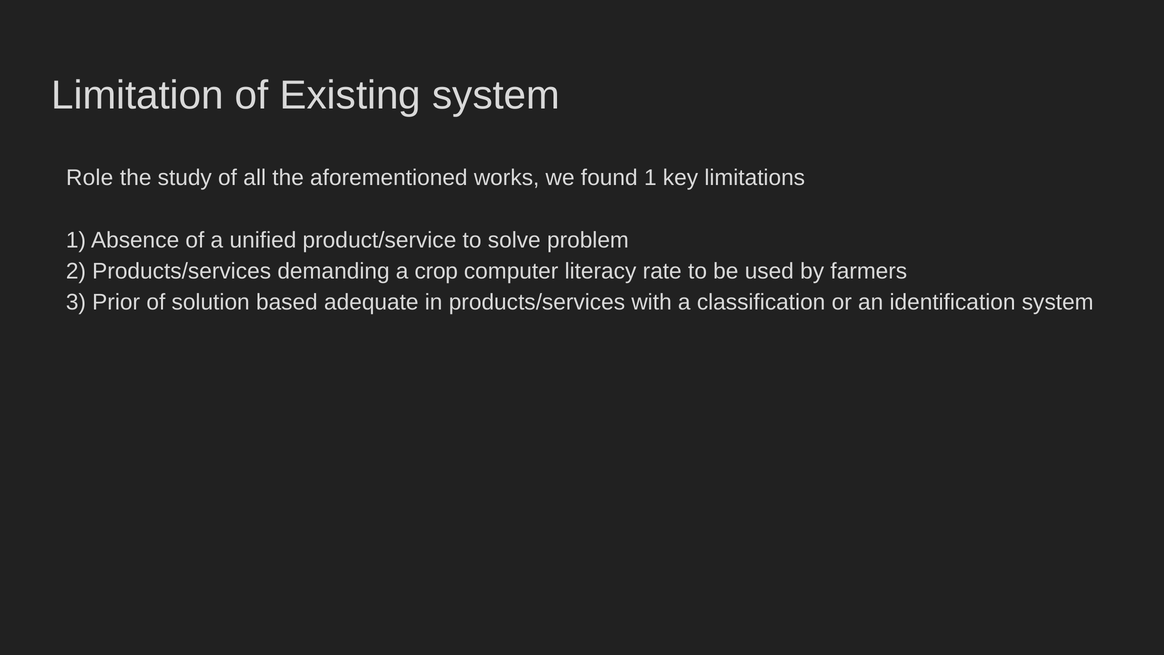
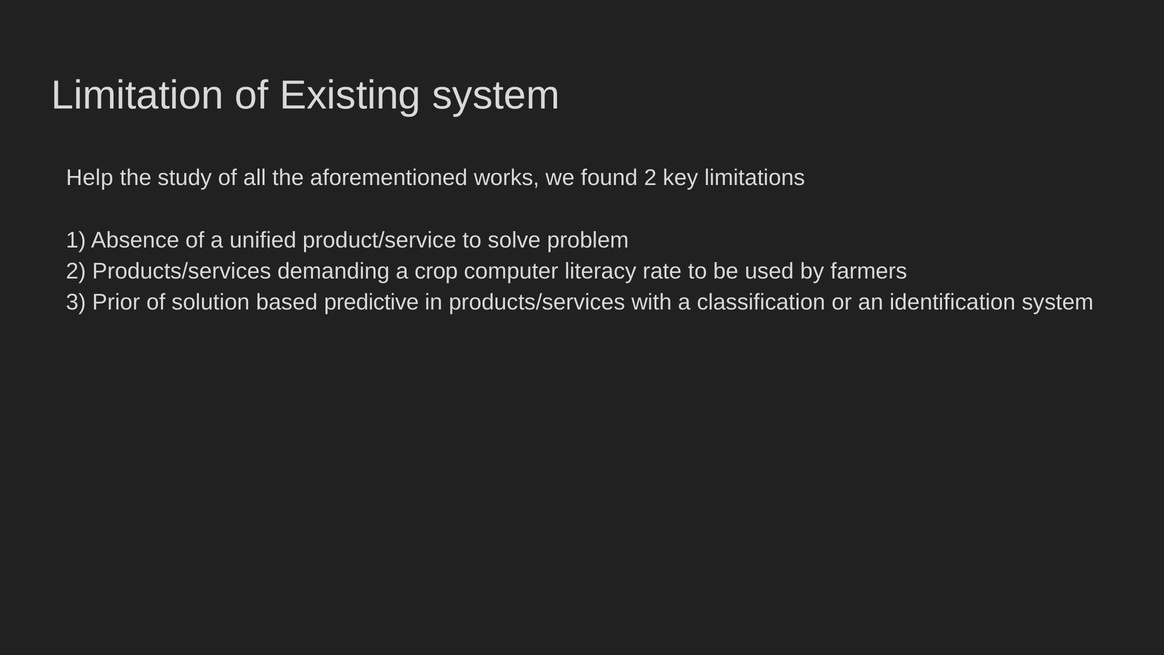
Role: Role -> Help (90, 178)
found 1: 1 -> 2 (650, 178)
adequate: adequate -> predictive (371, 302)
